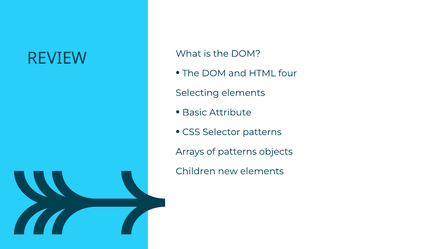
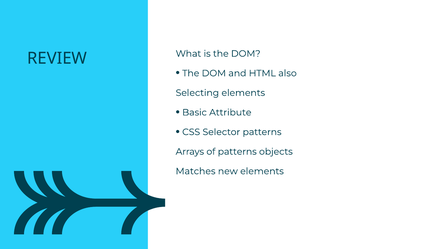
four: four -> also (288, 73)
Children: Children -> Matches (196, 171)
